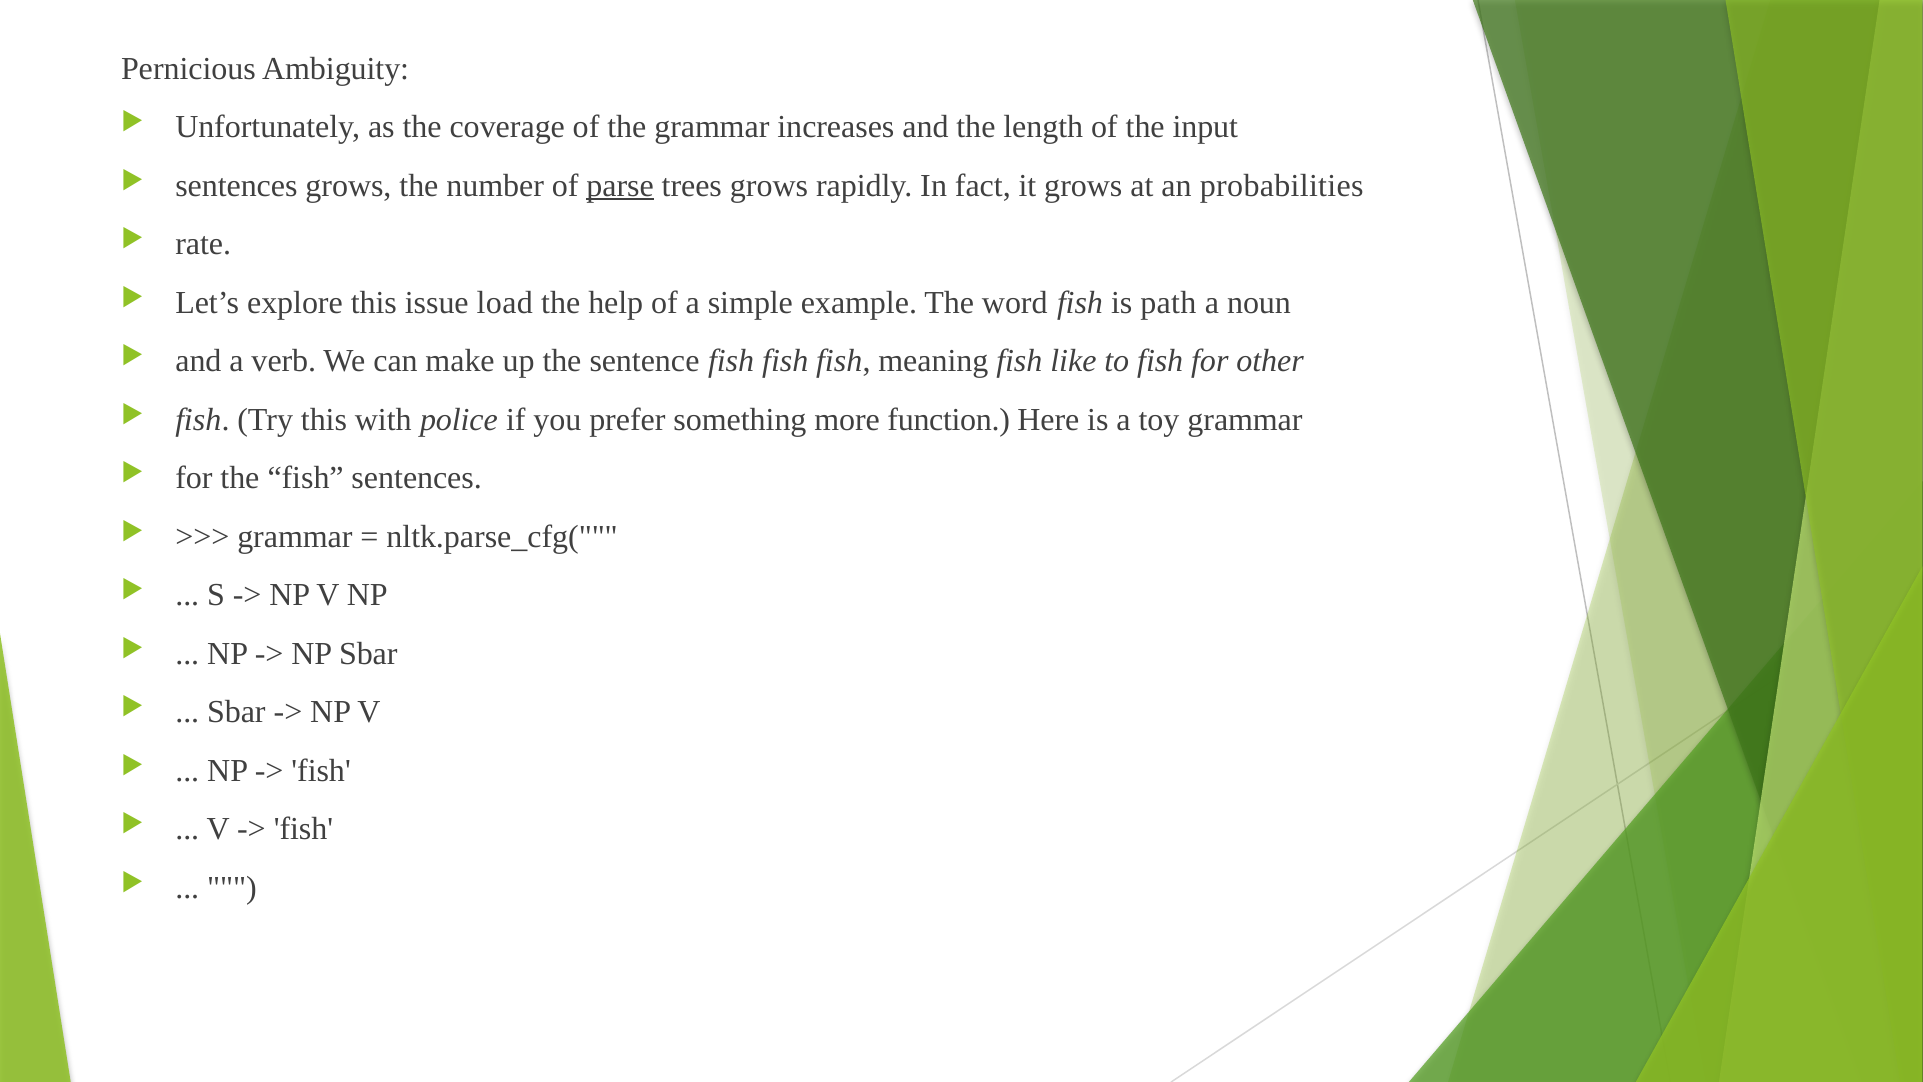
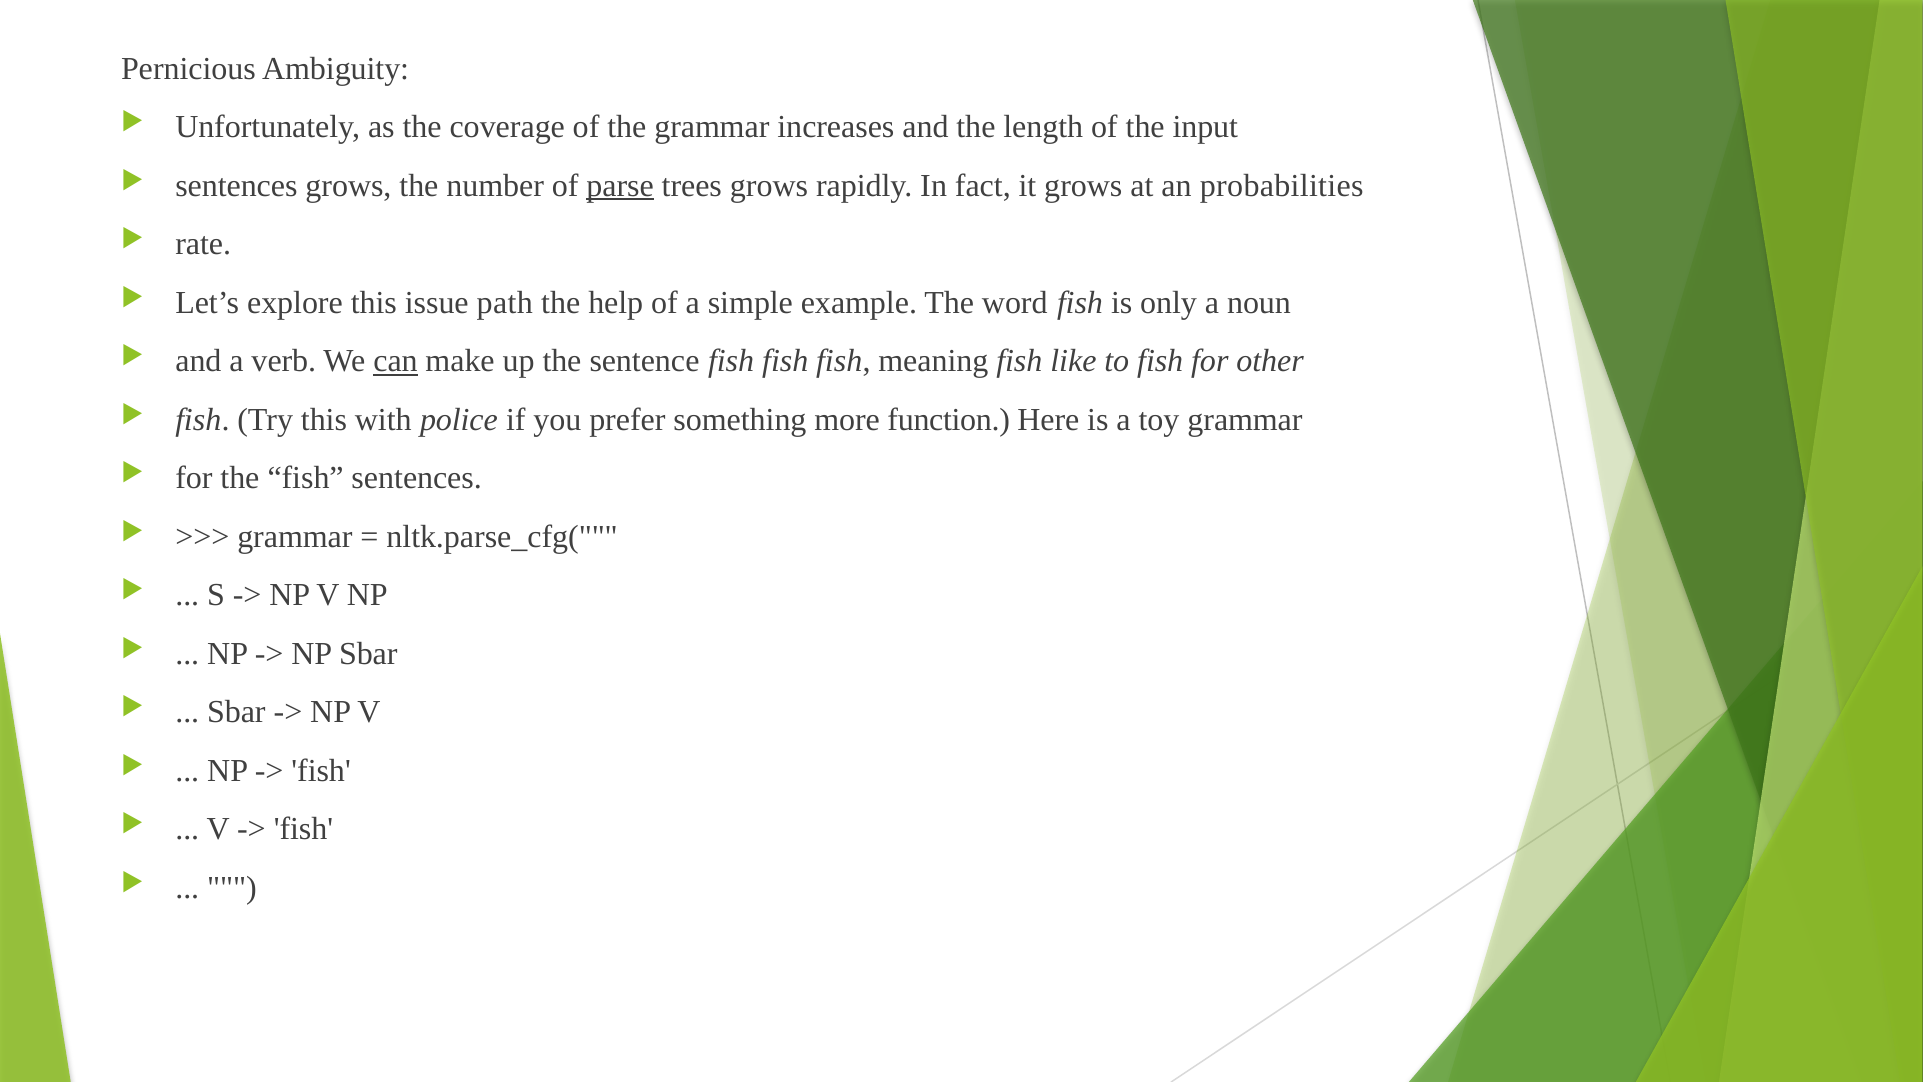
load: load -> path (505, 302)
path: path -> only (1169, 302)
can underline: none -> present (396, 361)
